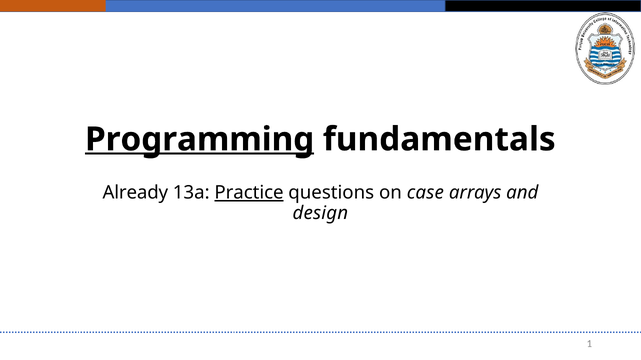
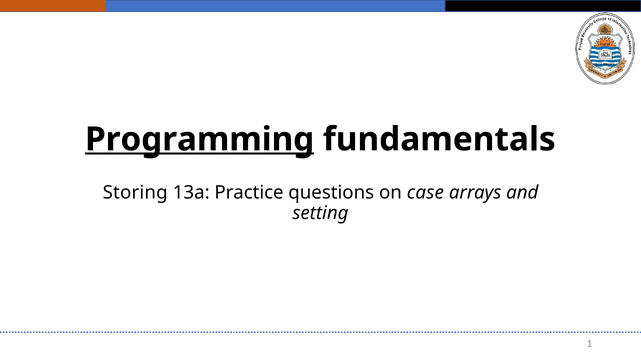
Already: Already -> Storing (135, 193)
Practice underline: present -> none (249, 193)
design: design -> setting (320, 213)
